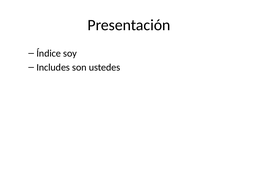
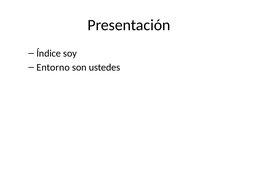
Includes: Includes -> Entorno (53, 67)
